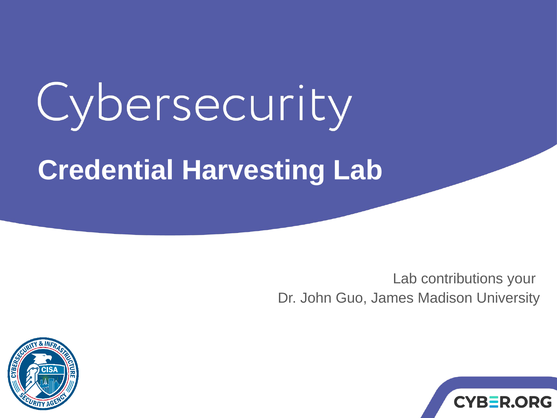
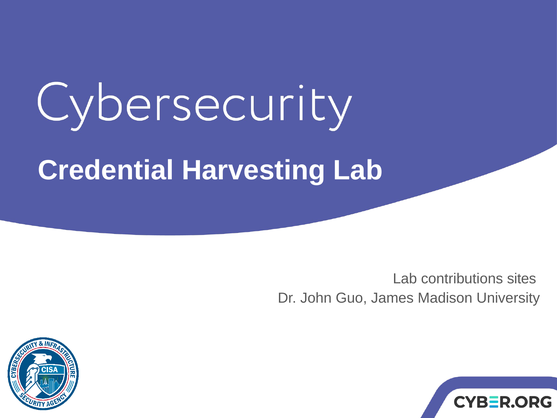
your: your -> sites (522, 278)
